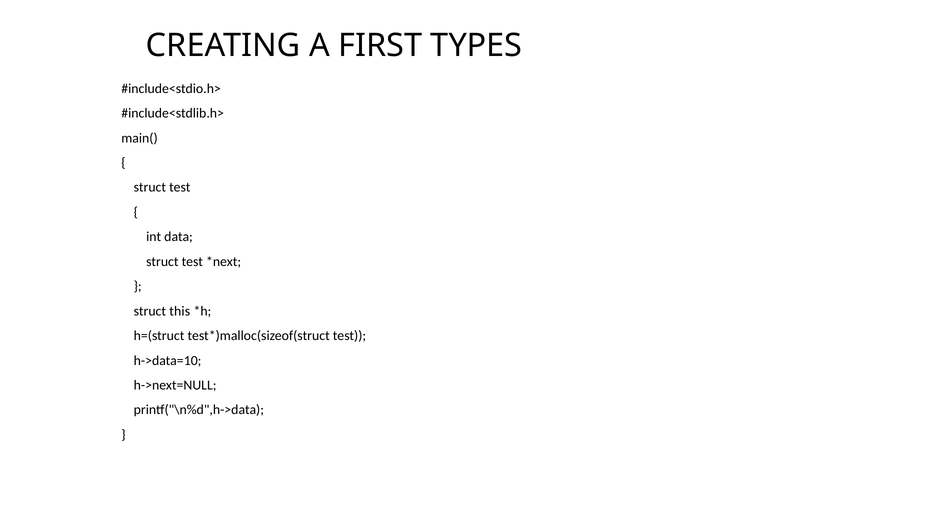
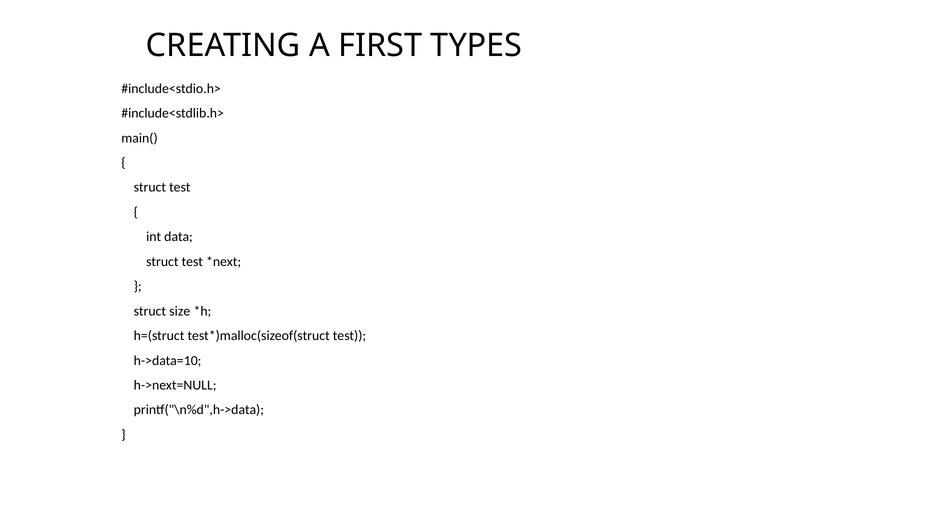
this: this -> size (180, 311)
